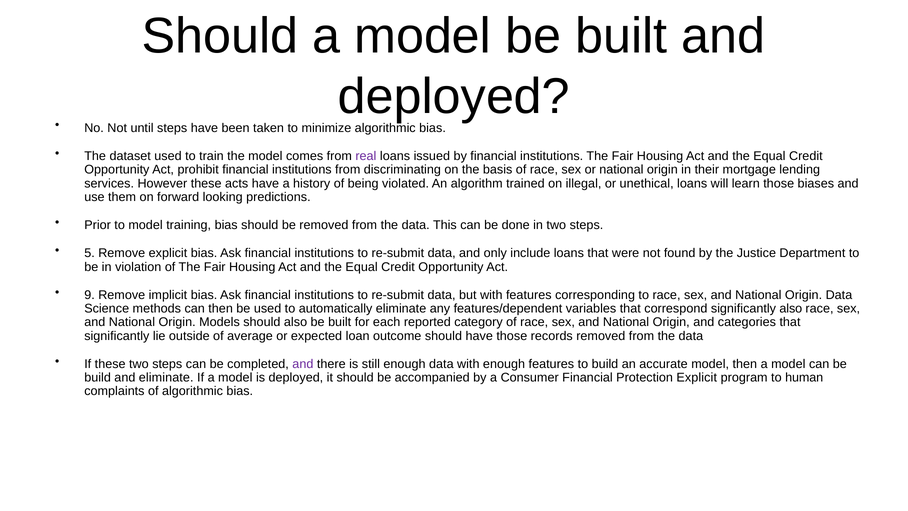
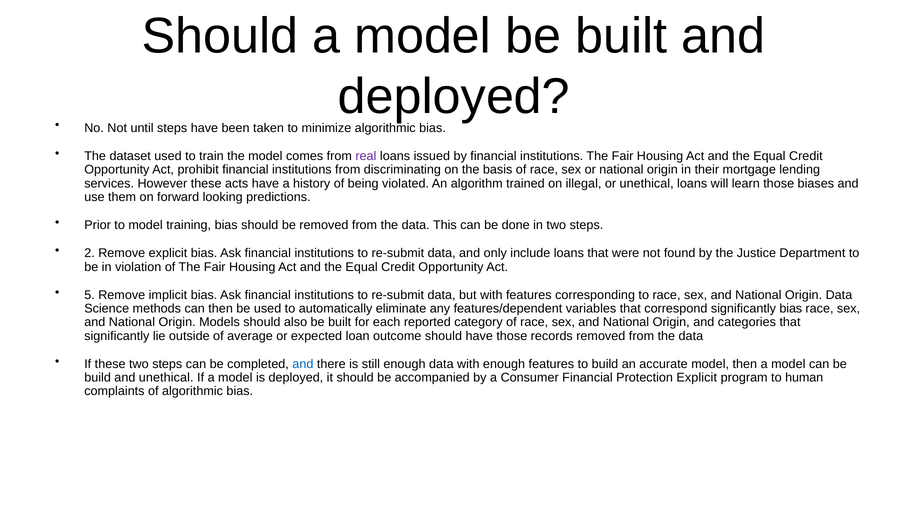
5: 5 -> 2 (90, 253)
9: 9 -> 5 (90, 295)
significantly also: also -> bias (791, 309)
and colour: purple -> blue (303, 364)
and eliminate: eliminate -> unethical (166, 378)
